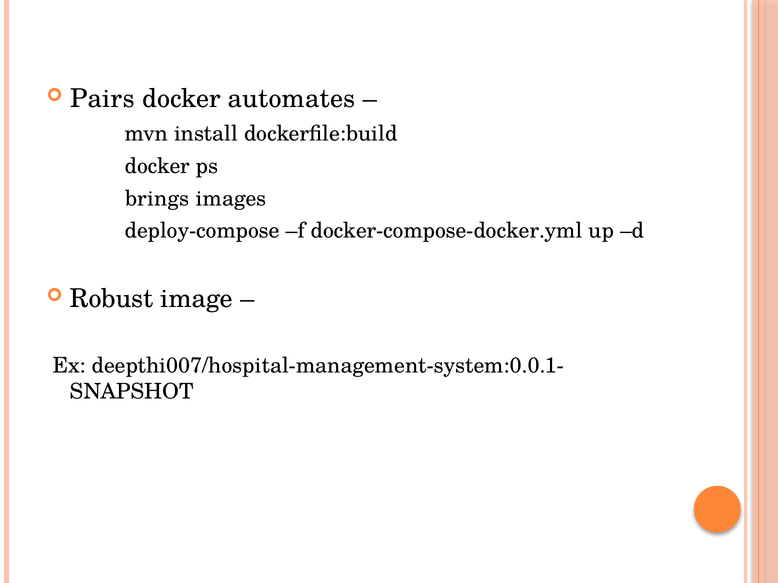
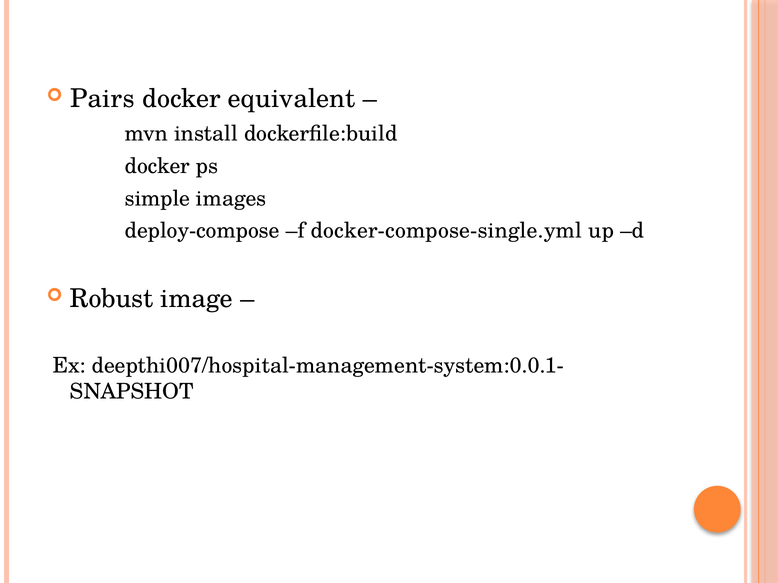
automates: automates -> equivalent (292, 99)
brings: brings -> simple (157, 199)
docker-compose-docker.yml: docker-compose-docker.yml -> docker-compose-single.yml (446, 231)
